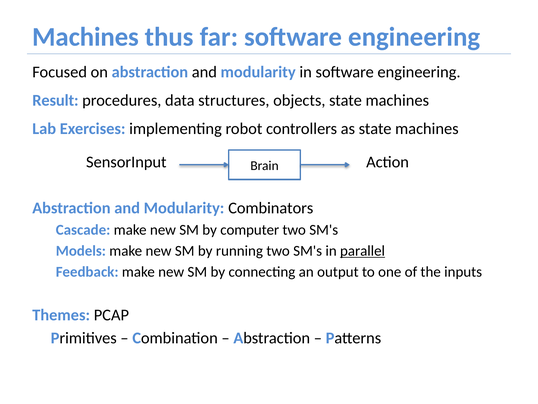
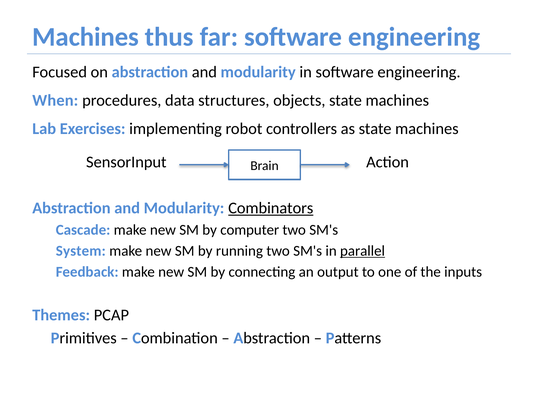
Result: Result -> When (55, 100)
Combinators underline: none -> present (271, 208)
Models: Models -> System (81, 251)
